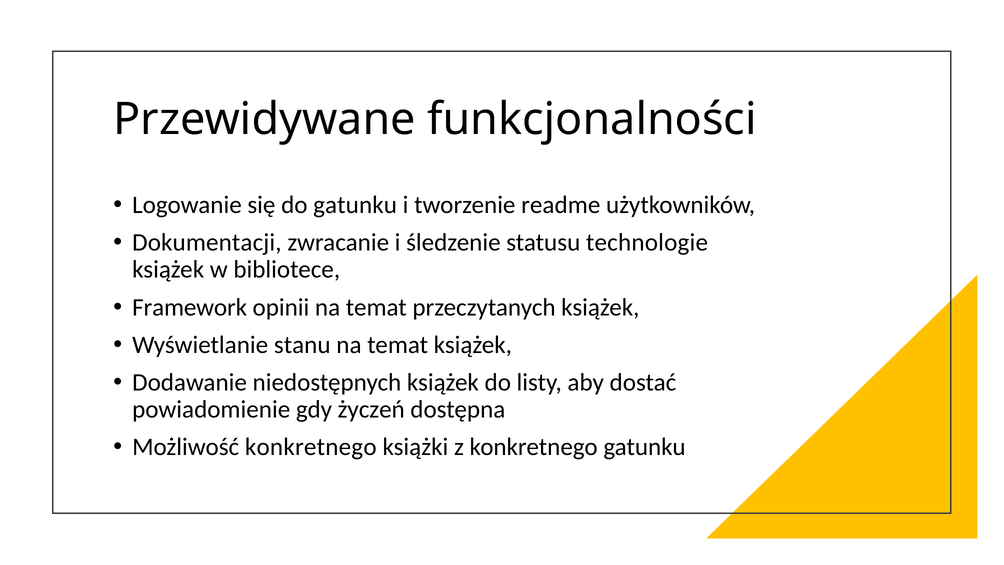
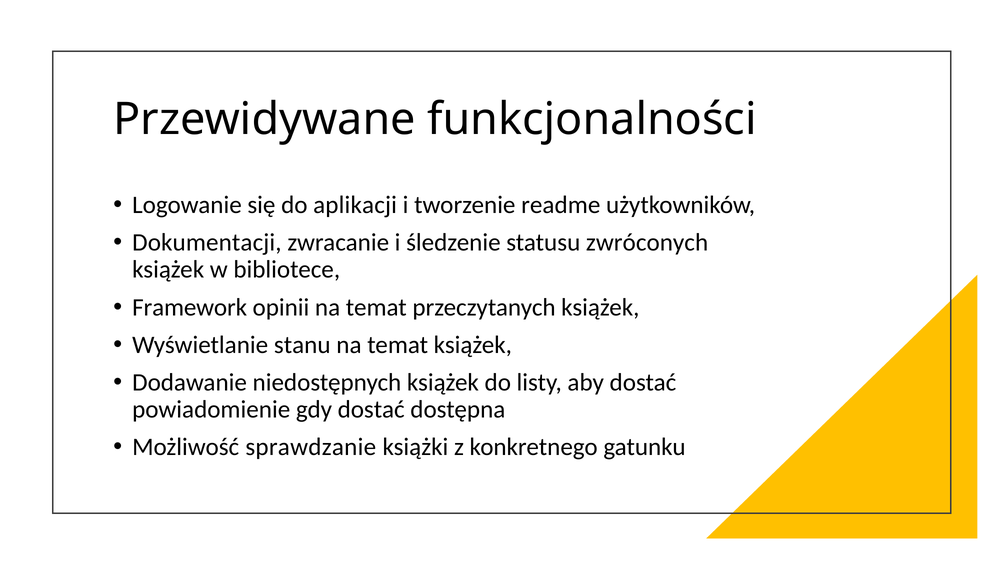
do gatunku: gatunku -> aplikacji (355, 205)
technologie: technologie -> zwróconych (647, 242)
gdy życzeń: życzeń -> dostać (371, 409)
Możliwość konkretnego: konkretnego -> sprawdzanie (311, 447)
